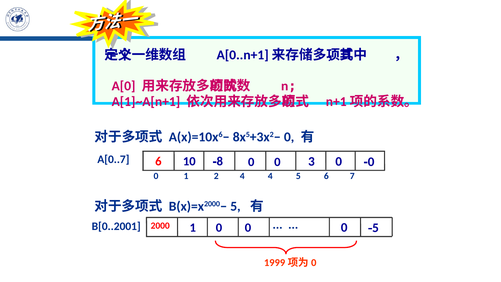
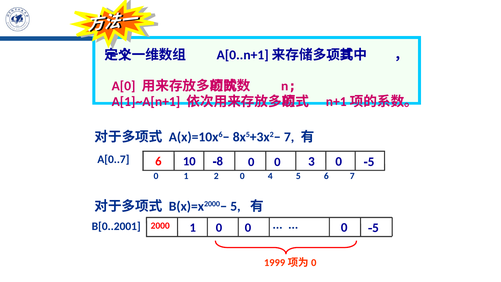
8x5+3x2– 0: 0 -> 7 (289, 137)
0: 0 -> 5 (371, 162)
2 4: 4 -> 0 (242, 176)
